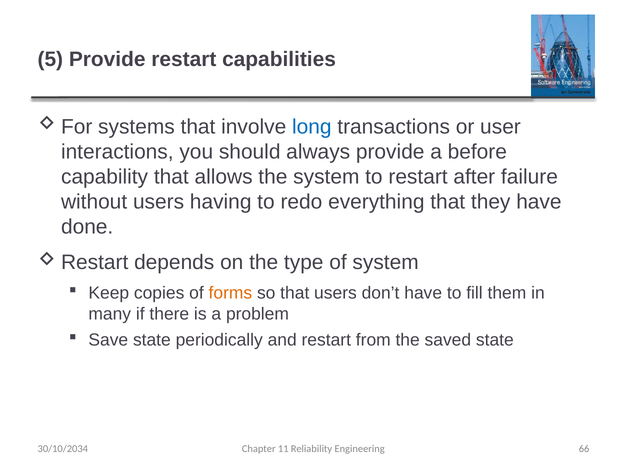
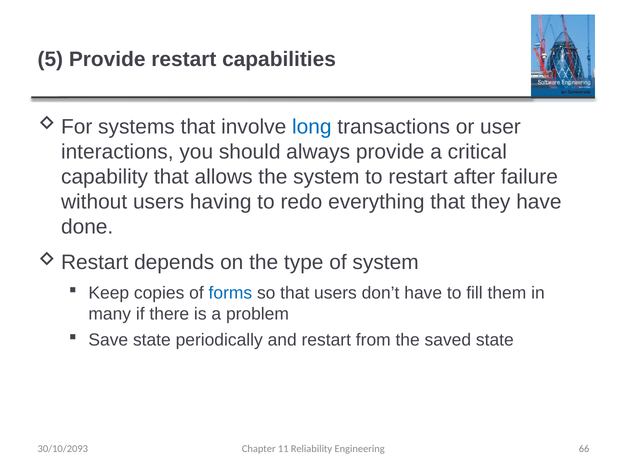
before: before -> critical (477, 152)
forms colour: orange -> blue (230, 293)
30/10/2034: 30/10/2034 -> 30/10/2093 (63, 449)
